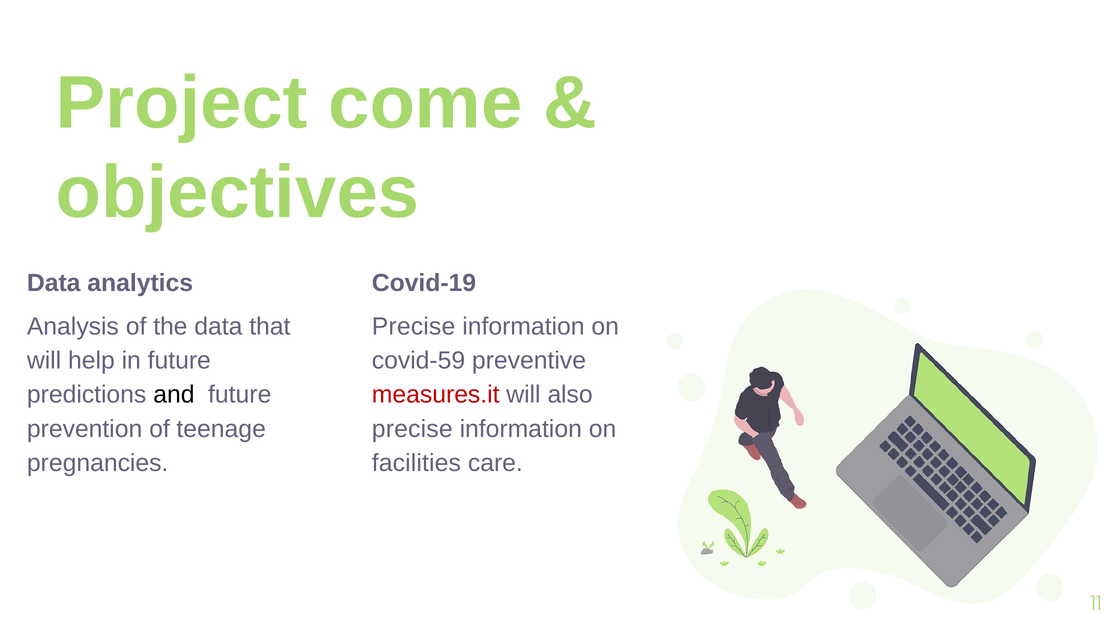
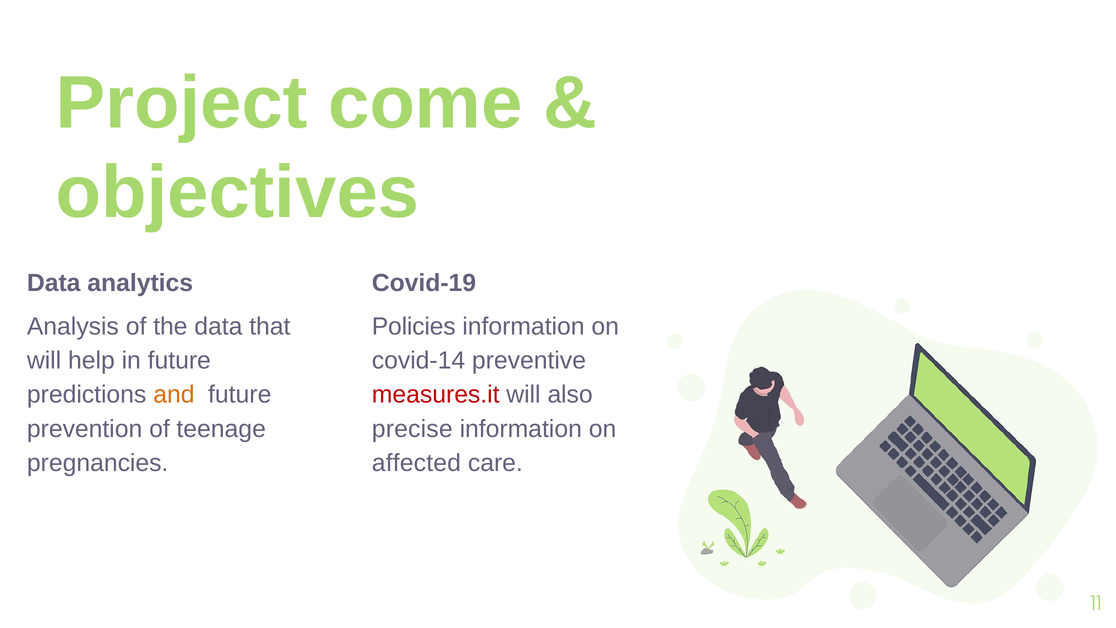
Precise: Precise -> Policies (414, 326)
covid-59: covid-59 -> covid-14 (419, 360)
and colour: black -> orange (174, 395)
facilities: facilities -> affected (416, 463)
